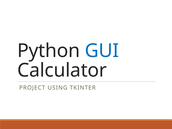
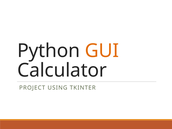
GUI colour: blue -> orange (102, 51)
